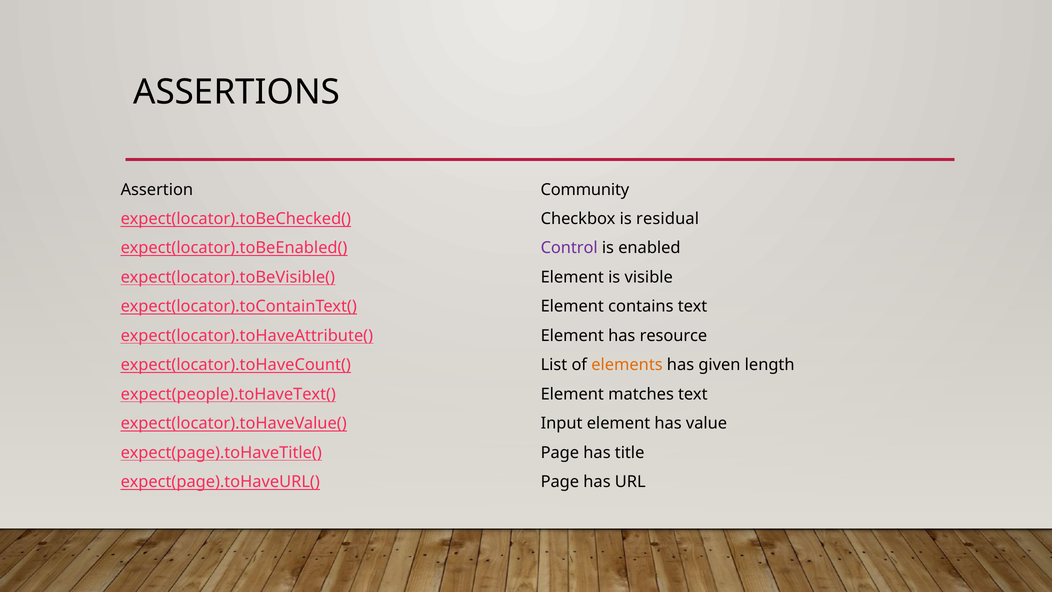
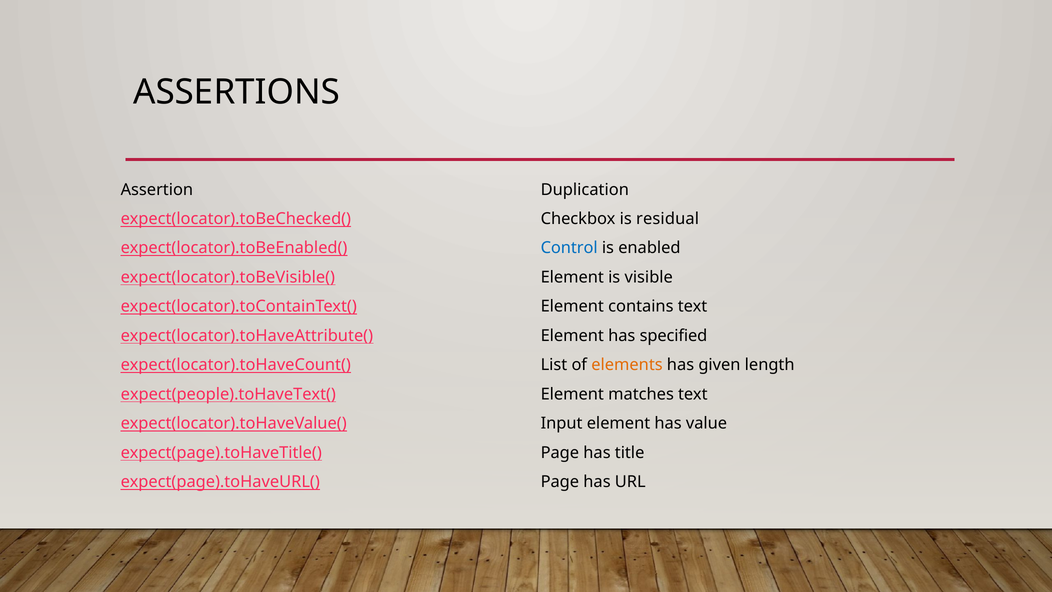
Community: Community -> Duplication (585, 189)
Control colour: purple -> blue (569, 248)
resource: resource -> specified (673, 336)
